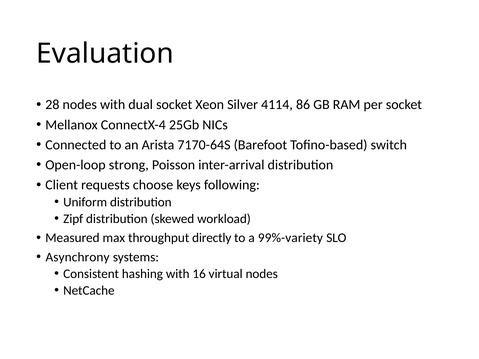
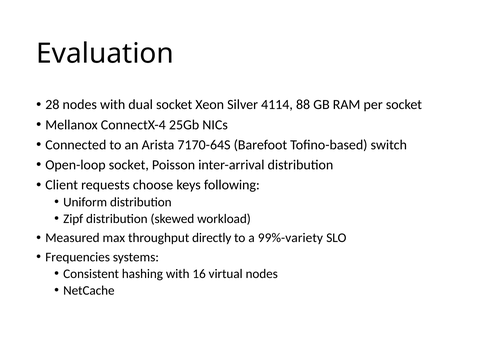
86: 86 -> 88 (303, 105)
Open-loop strong: strong -> socket (129, 165)
Asynchrony: Asynchrony -> Frequencies (78, 257)
